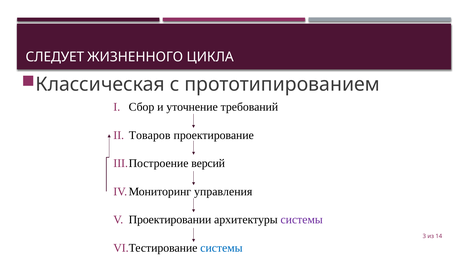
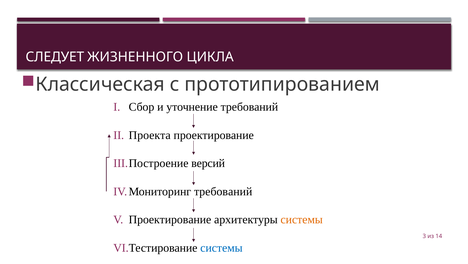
Товаров: Товаров -> Проекта (150, 135)
управления: управления -> требований (223, 191)
Проектировании: Проектировании -> Проектирование (170, 219)
системы colour: purple -> orange (302, 219)
